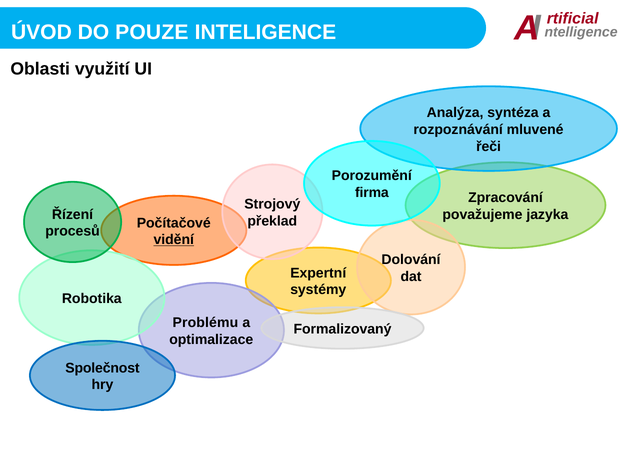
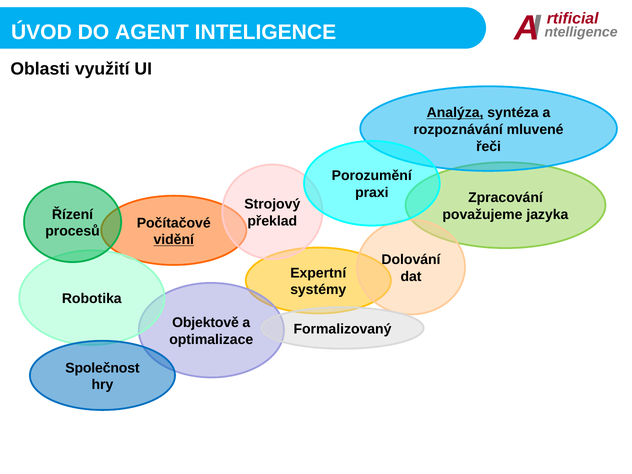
POUZE: POUZE -> AGENT (152, 32)
Analýza underline: none -> present (455, 113)
firma: firma -> praxi (372, 193)
Problému: Problému -> Objektově (206, 323)
